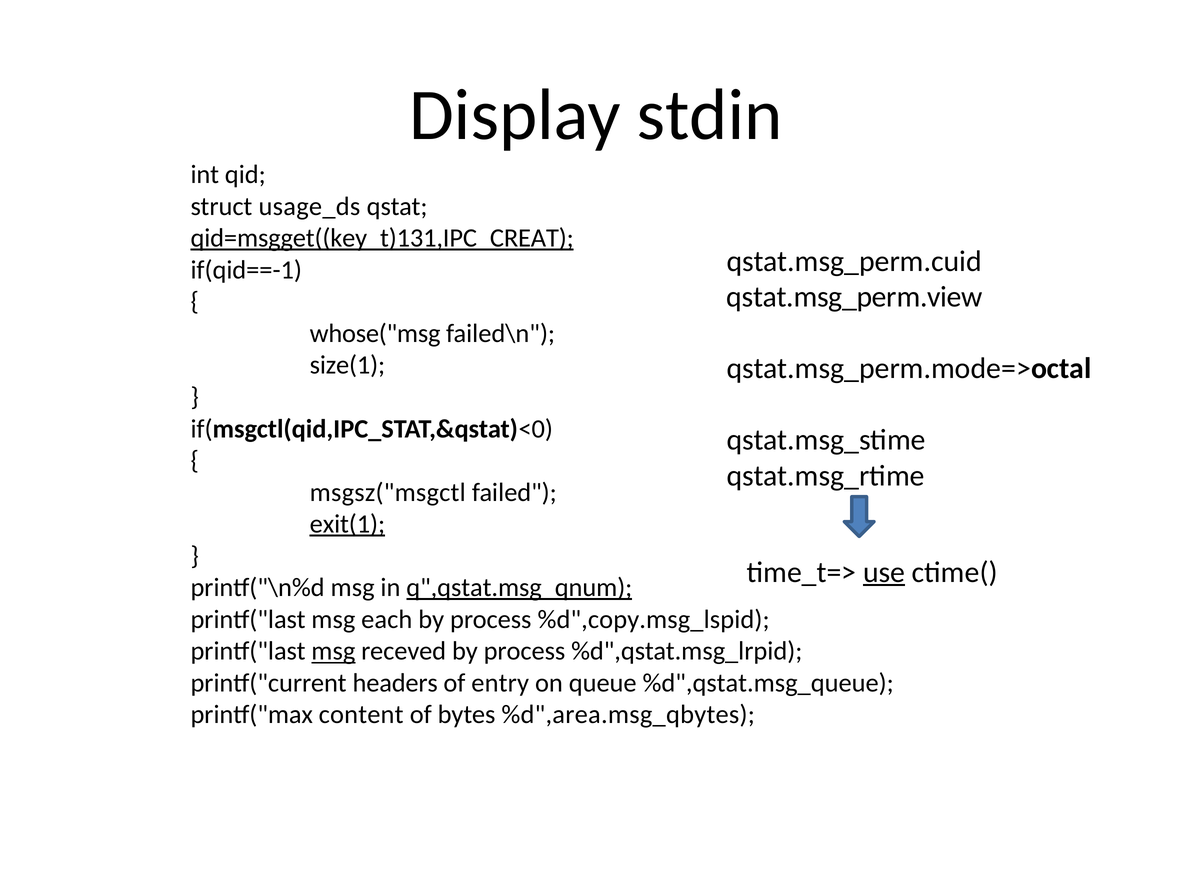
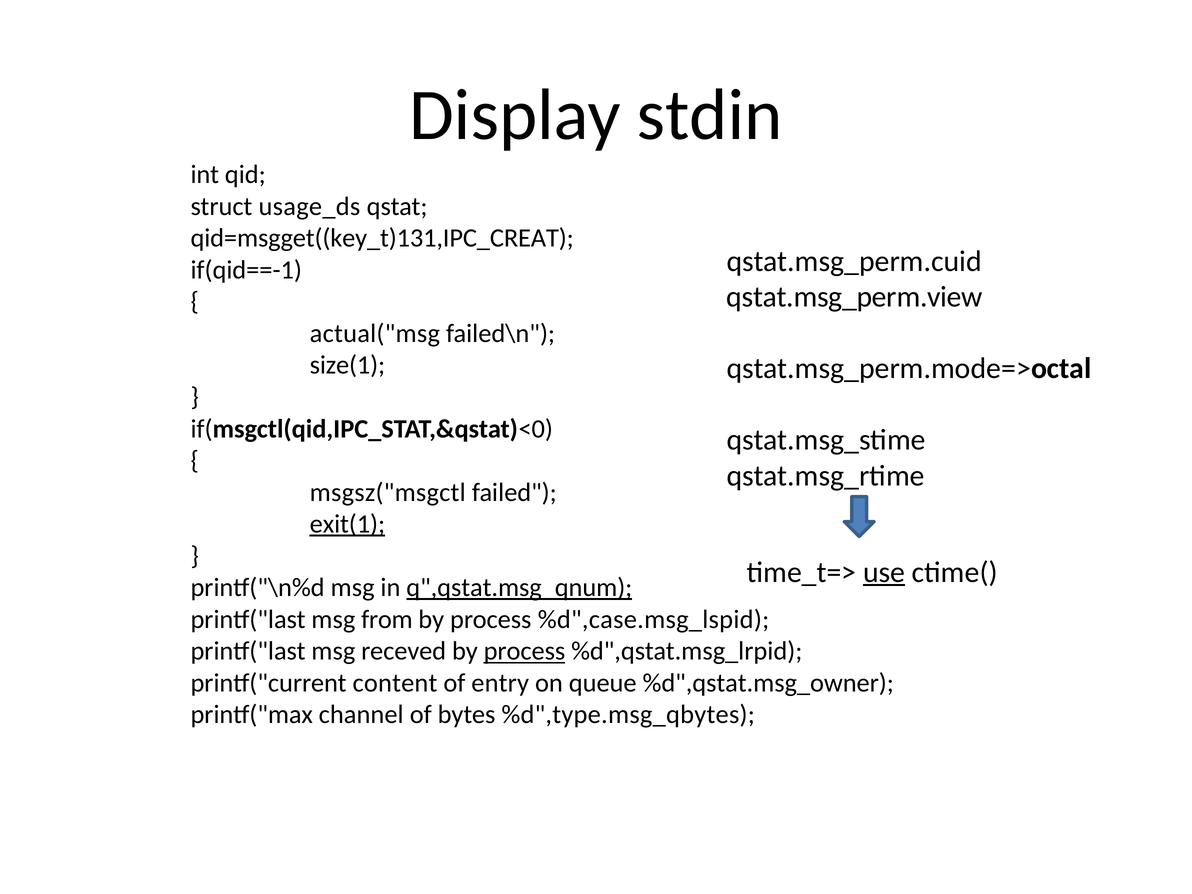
qid=msgget((key_t)131,IPC_CREAT underline: present -> none (382, 238)
whose("msg: whose("msg -> actual("msg (375, 333)
each: each -> from (387, 619)
%d",copy.msg_lspid: %d",copy.msg_lspid -> %d",case.msg_lspid (654, 619)
msg underline: present -> none (333, 651)
process underline: none -> present (524, 651)
headers: headers -> content (395, 683)
%d",qstat.msg_queue: %d",qstat.msg_queue -> %d",qstat.msg_owner (768, 683)
content: content -> channel (361, 715)
%d",area.msg_qbytes: %d",area.msg_qbytes -> %d",type.msg_qbytes (628, 715)
